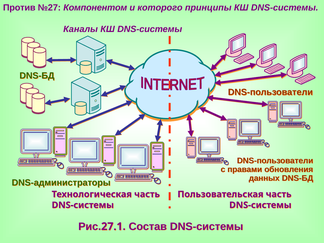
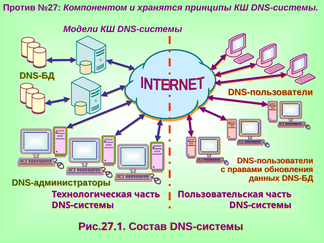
которого: которого -> хранятся (160, 8)
Каналы: Каналы -> Модели (81, 29)
